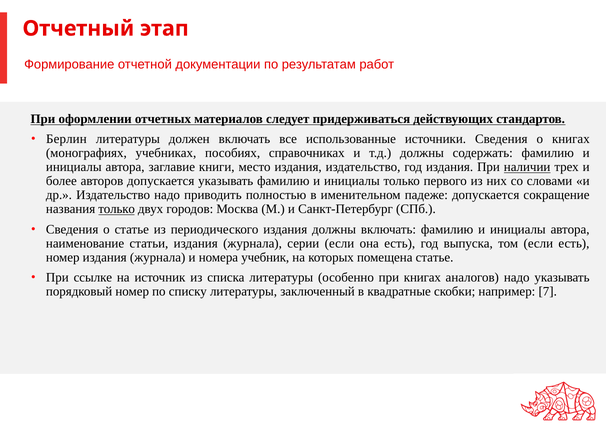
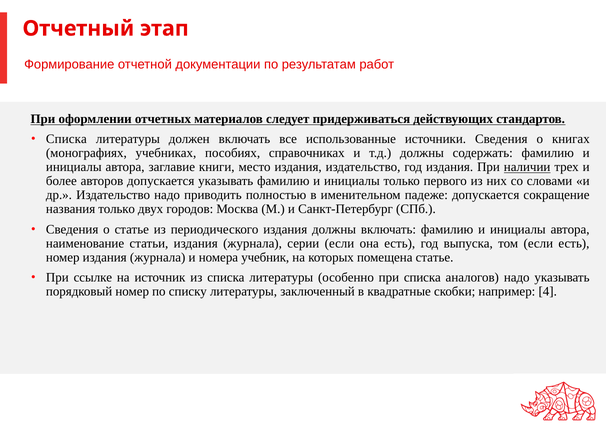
Берлин: Берлин -> Списка (66, 139)
только underline: present -> none (117, 209)
при книгах: книгах -> списка (422, 277)
7: 7 -> 4 (548, 291)
